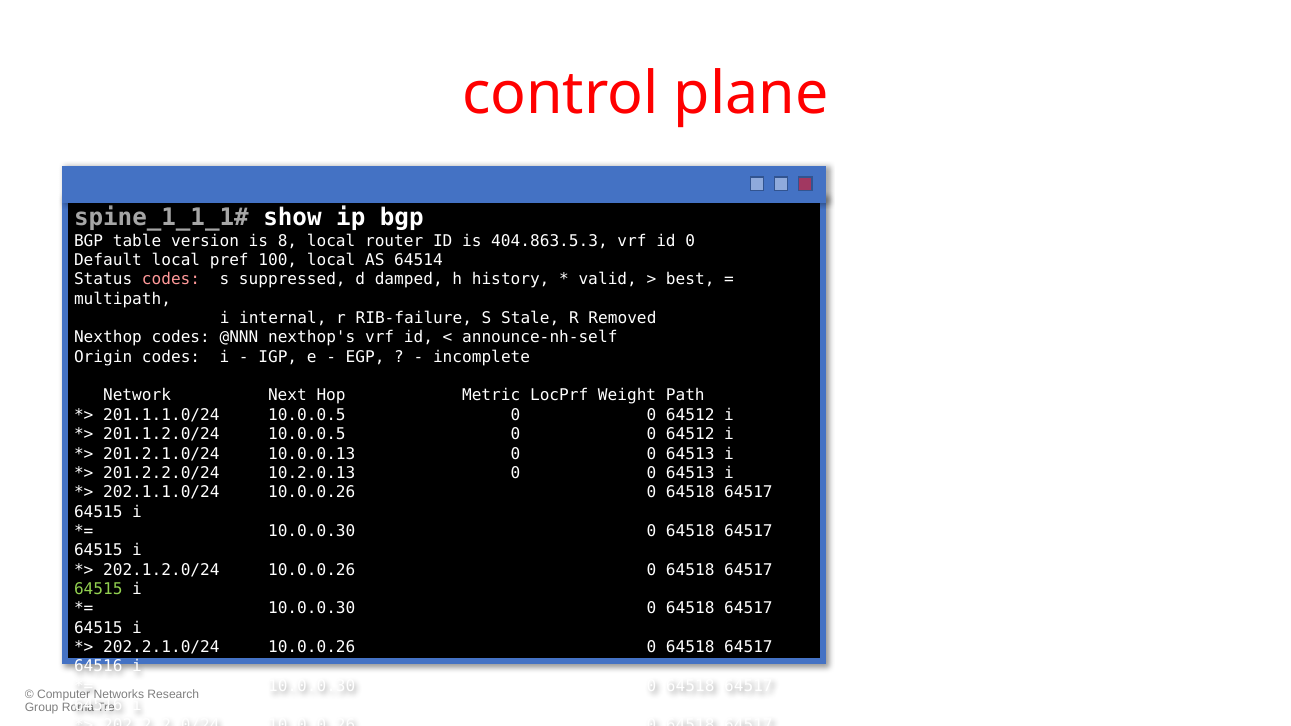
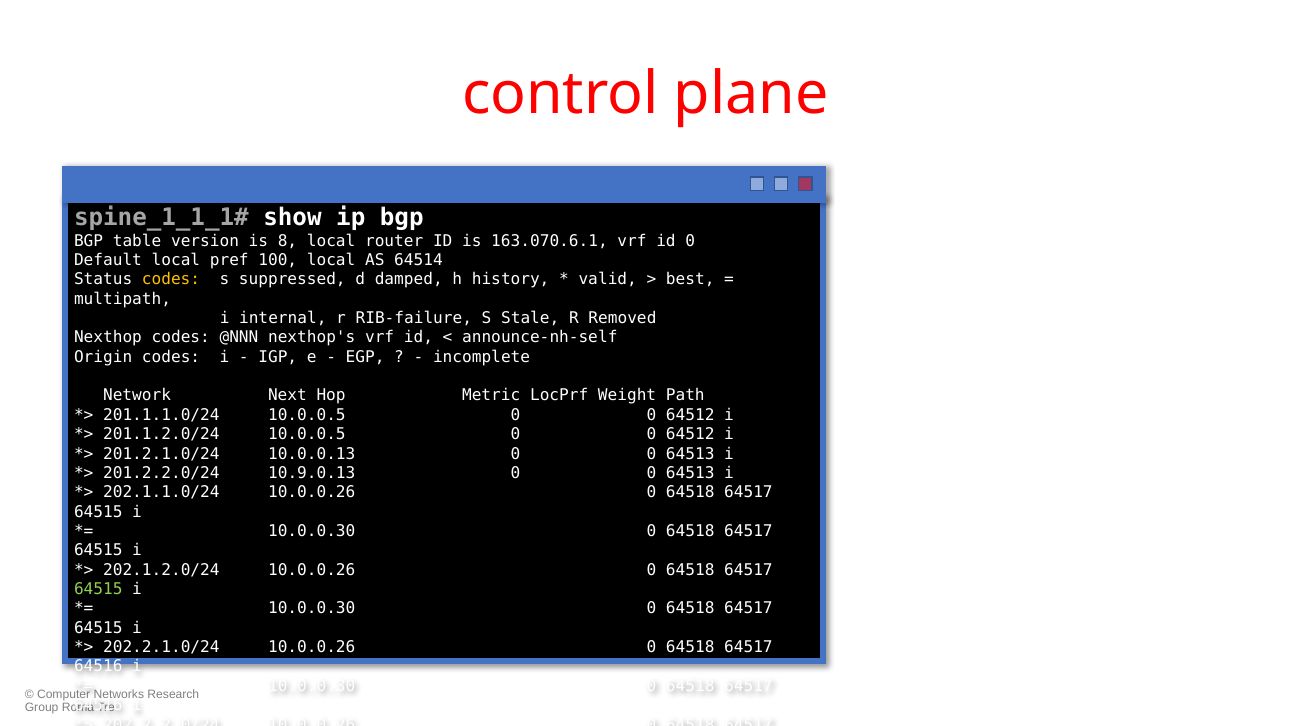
404.863.5.3: 404.863.5.3 -> 163.070.6.1 (550, 241)
codes colour: pink -> yellow (171, 280)
10.2.0.13: 10.2.0.13 -> 10.9.0.13 (312, 473)
